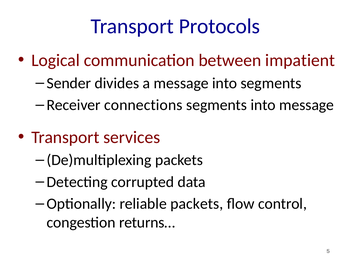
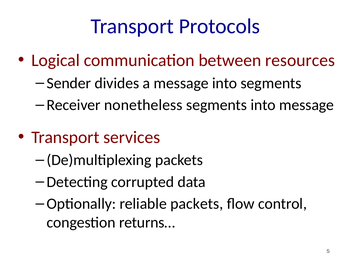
impatient: impatient -> resources (300, 60)
connections: connections -> nonetheless (143, 105)
